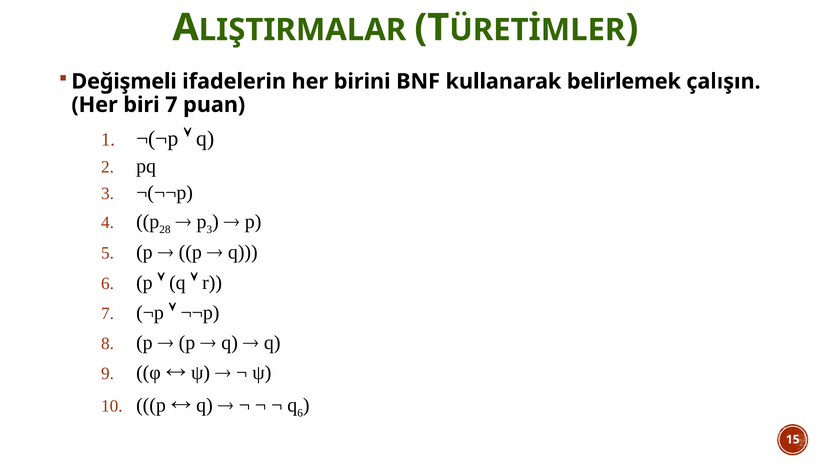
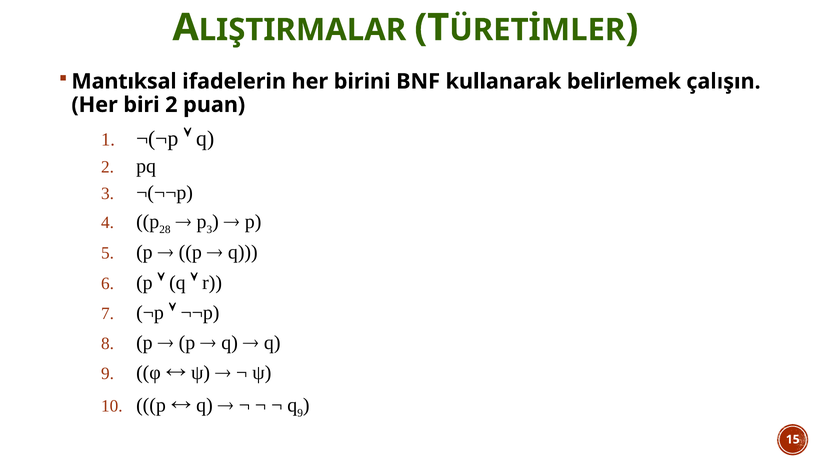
Değişmeli: Değişmeli -> Mantıksal (124, 82)
biri 7: 7 -> 2 (171, 105)
6: 6 -> 9 (300, 413)
